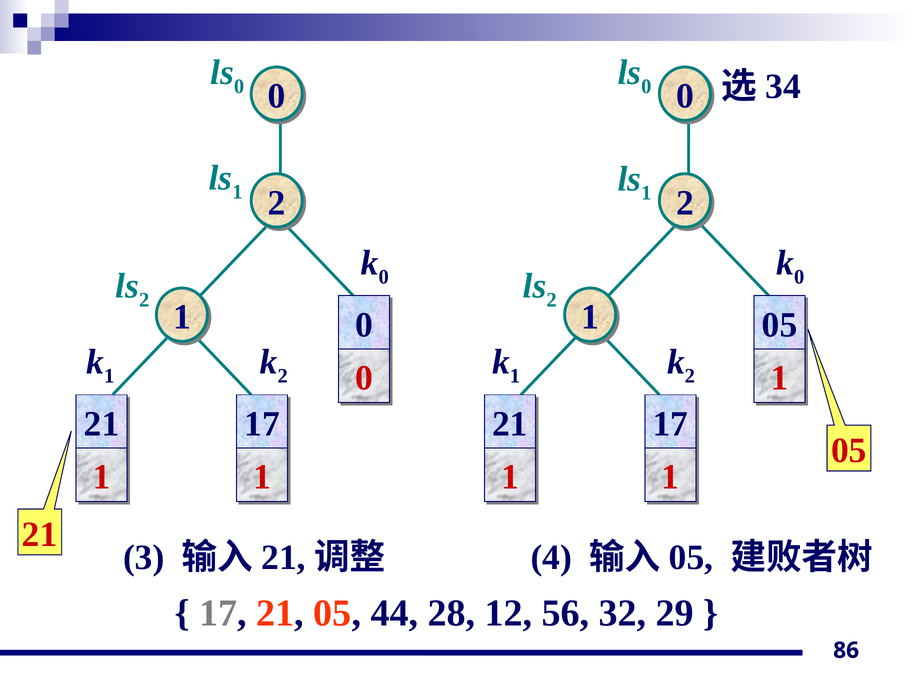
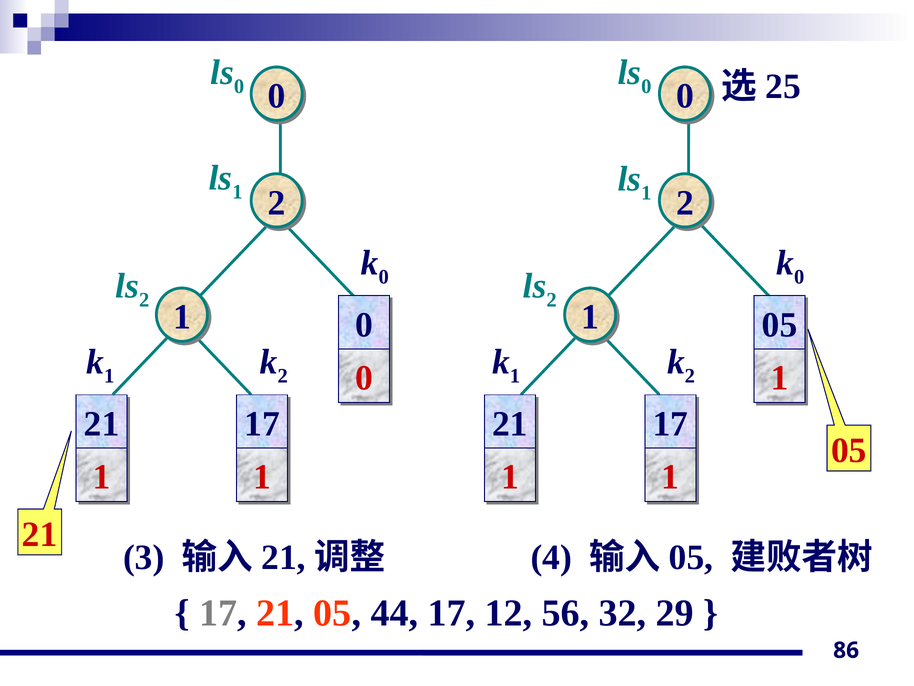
34: 34 -> 25 (783, 87)
28: 28 -> 17 (451, 613)
